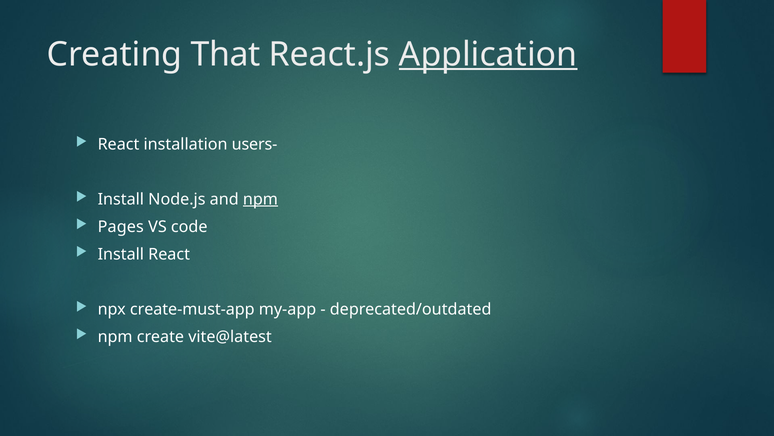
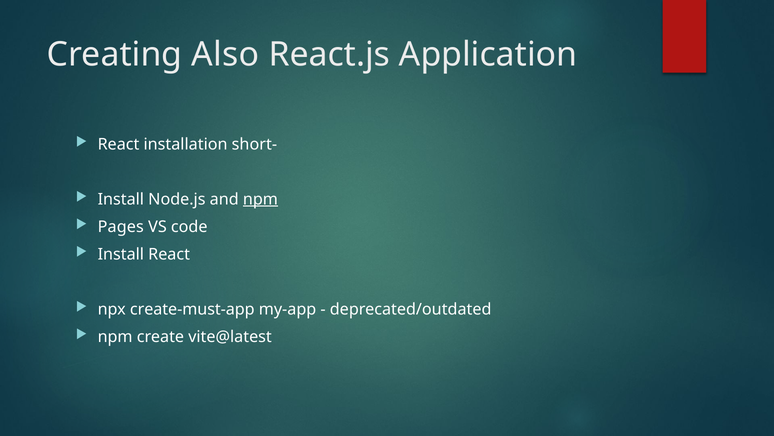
That: That -> Also (225, 54)
Application underline: present -> none (488, 54)
users-: users- -> short- (254, 144)
